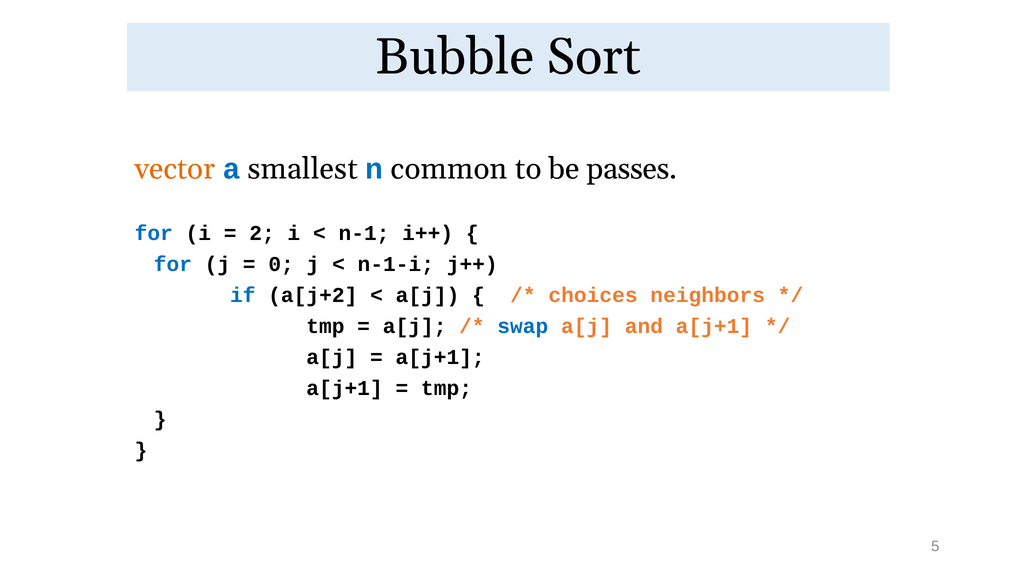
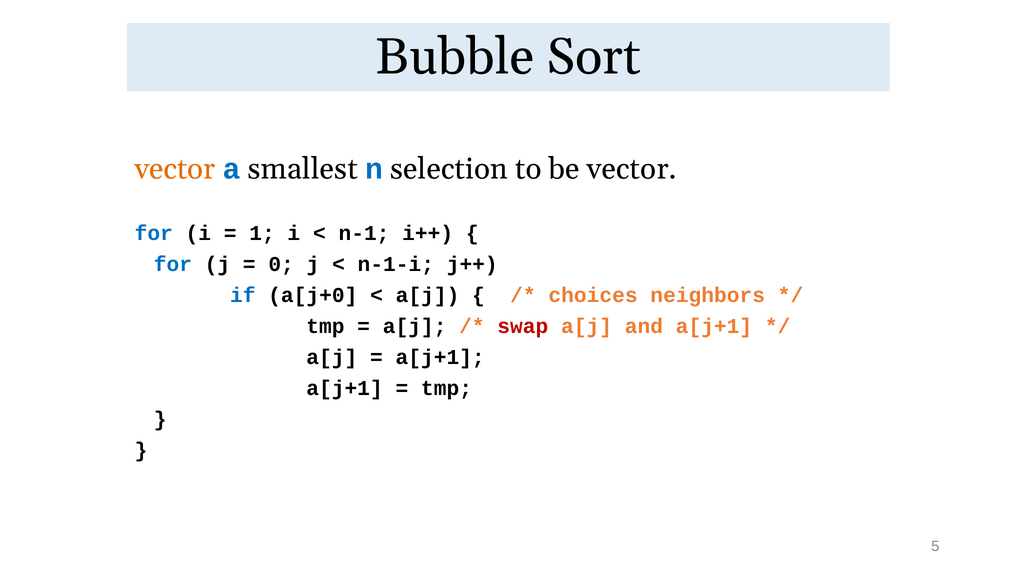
common: common -> selection (449, 169)
be passes: passes -> vector (632, 169)
2: 2 -> 1 (262, 233)
a[j+2: a[j+2 -> a[j+0 (313, 295)
swap colour: blue -> red (523, 326)
